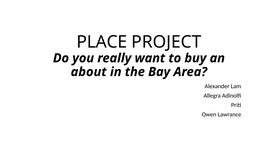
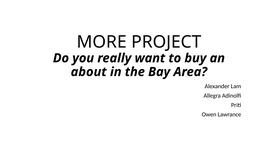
PLACE: PLACE -> MORE (102, 42)
